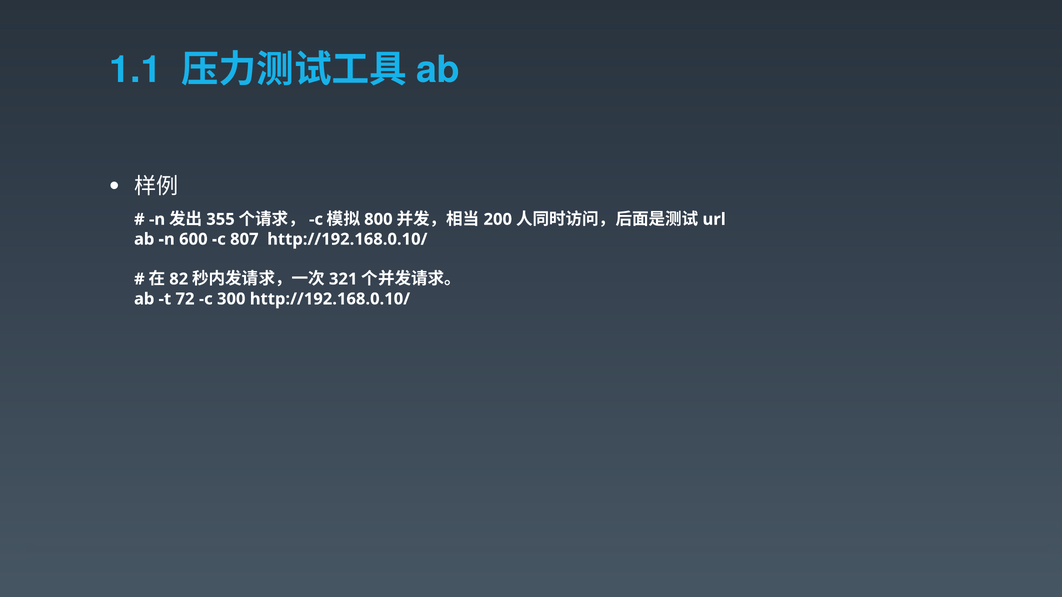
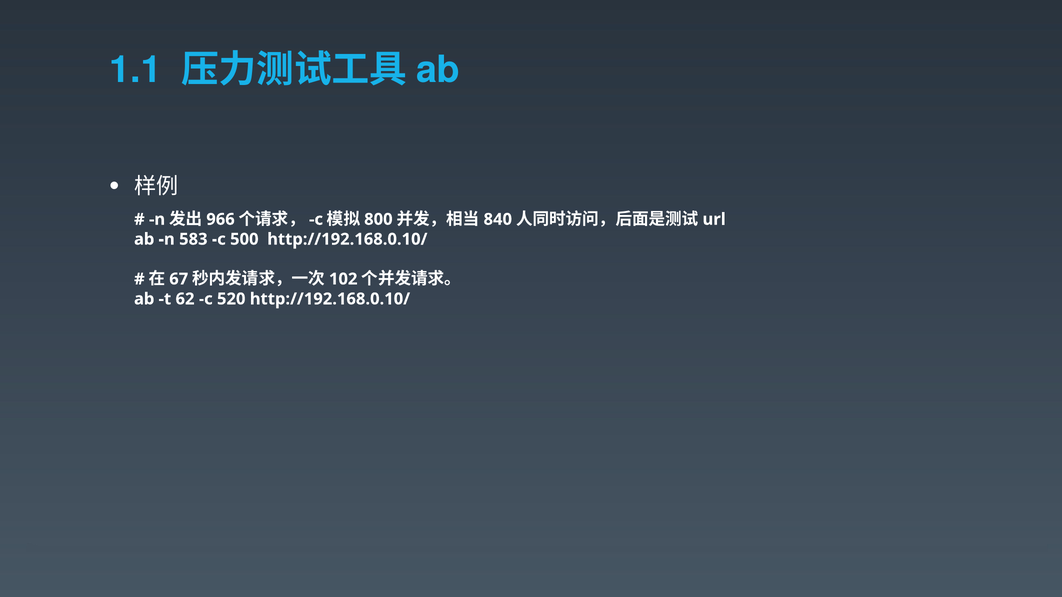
355: 355 -> 966 (221, 219)
200: 200 -> 840 (498, 219)
600: 600 -> 583 (193, 239)
807: 807 -> 500 (244, 239)
82: 82 -> 67 (179, 279)
321: 321 -> 102 (343, 279)
72: 72 -> 62 (185, 299)
300: 300 -> 520 (231, 299)
